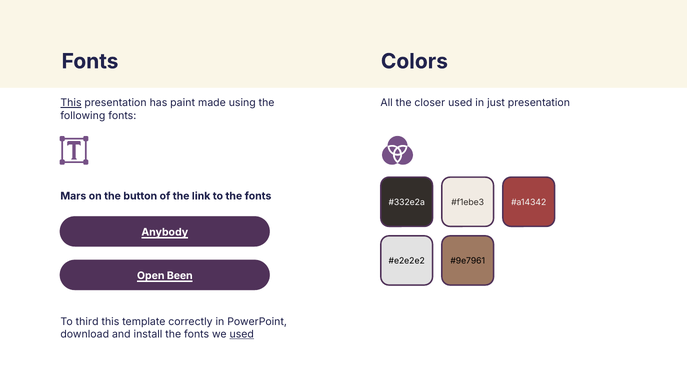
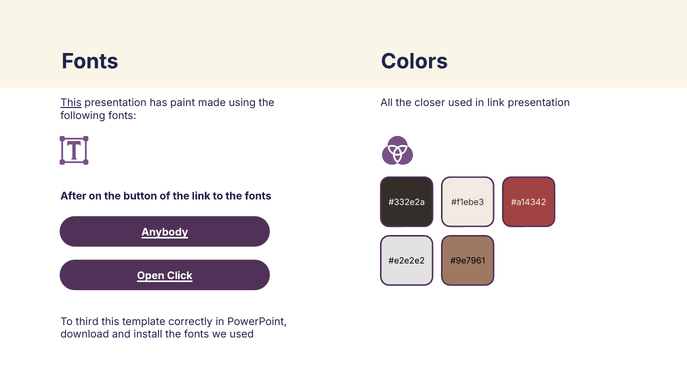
in just: just -> link (496, 103)
Mars: Mars -> After (73, 196)
Been: Been -> Click (180, 276)
used underline: present -> none (242, 335)
